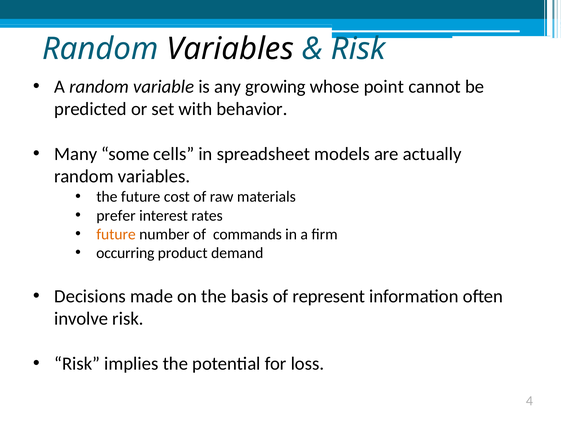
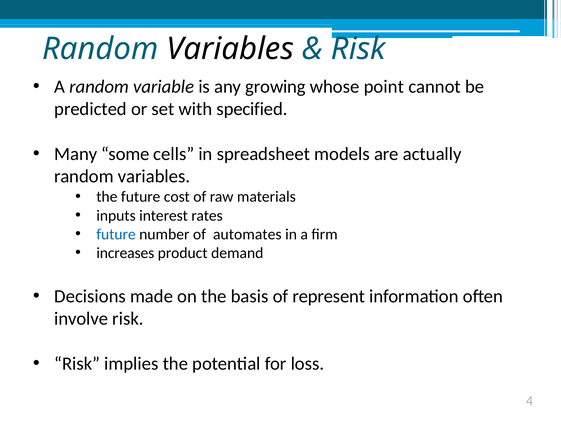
behavior: behavior -> specified (252, 109)
prefer: prefer -> inputs (116, 215)
future colour: orange -> blue (116, 234)
commands: commands -> automates (247, 234)
occurring: occurring -> increases (125, 253)
